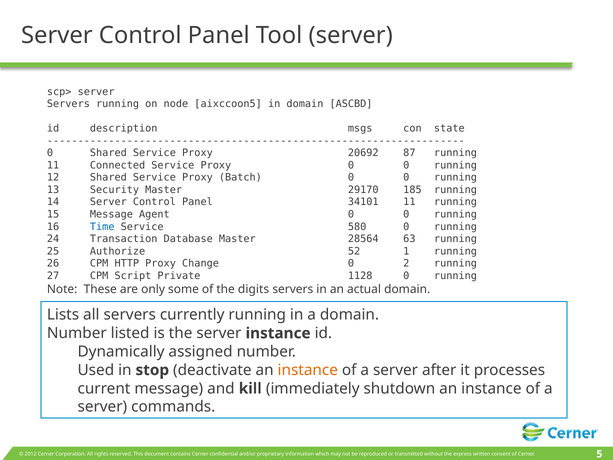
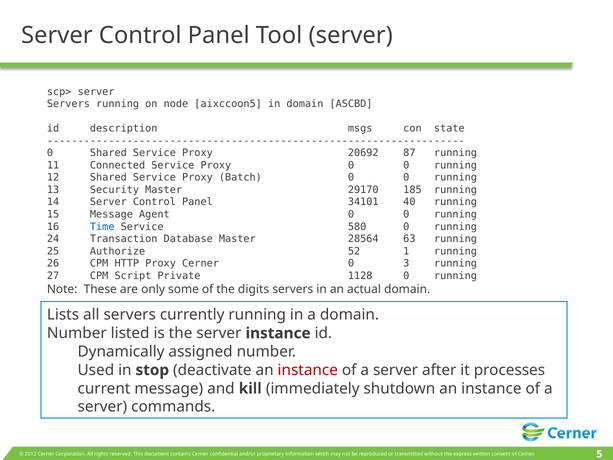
34101 11: 11 -> 40 (409, 202)
Proxy Change: Change -> Cerner (201, 263)
2: 2 -> 3 (406, 263)
instance colour: orange -> red (308, 370)
